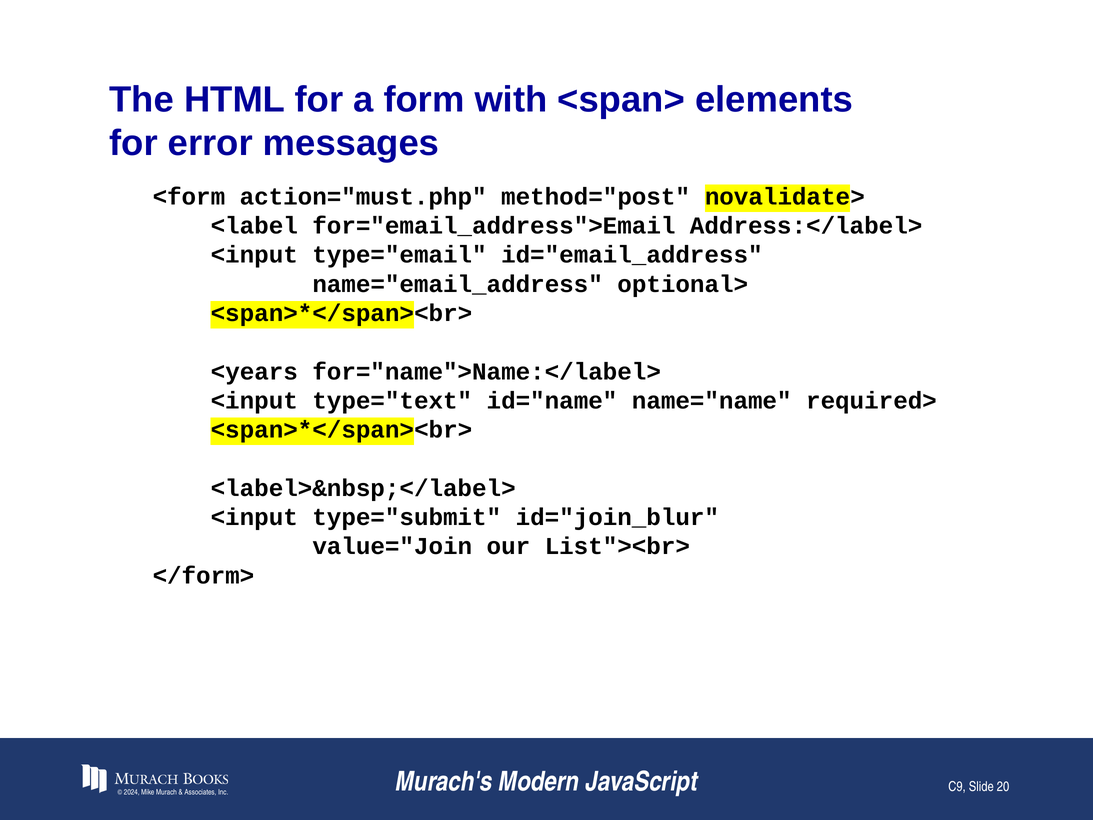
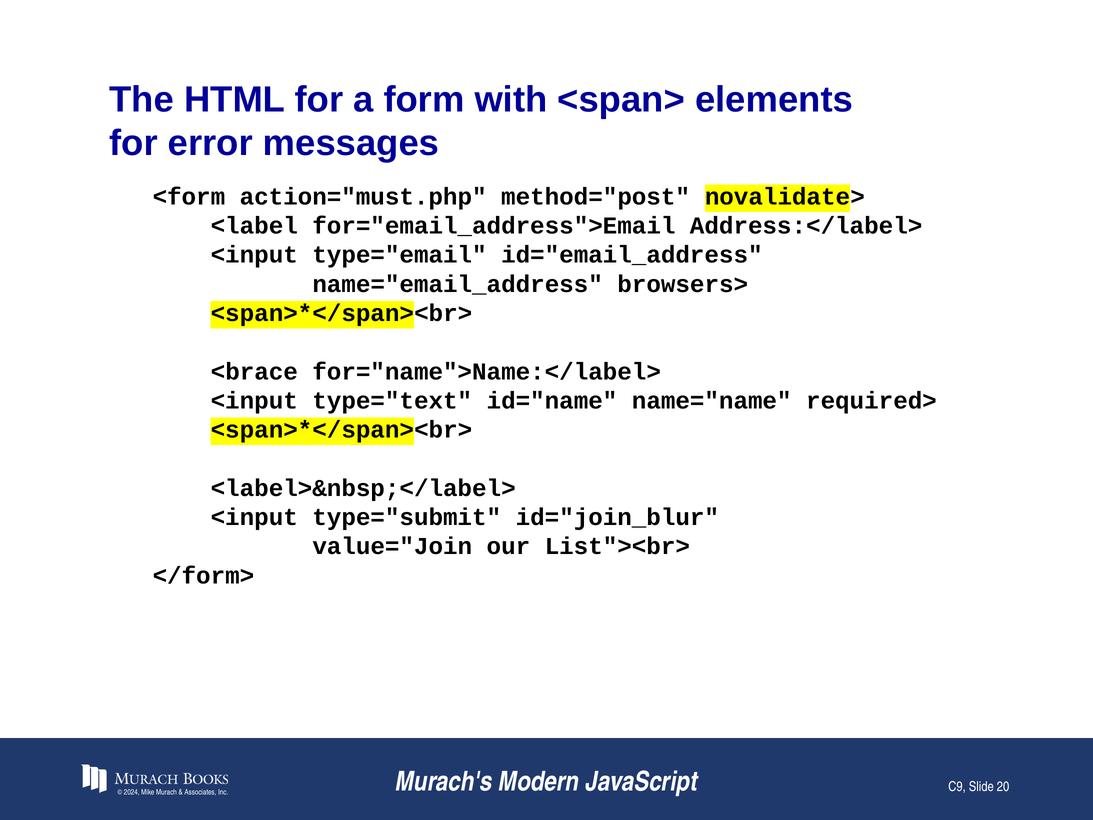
optional>: optional> -> browsers> (683, 284)
<years: <years -> <brace (254, 371)
